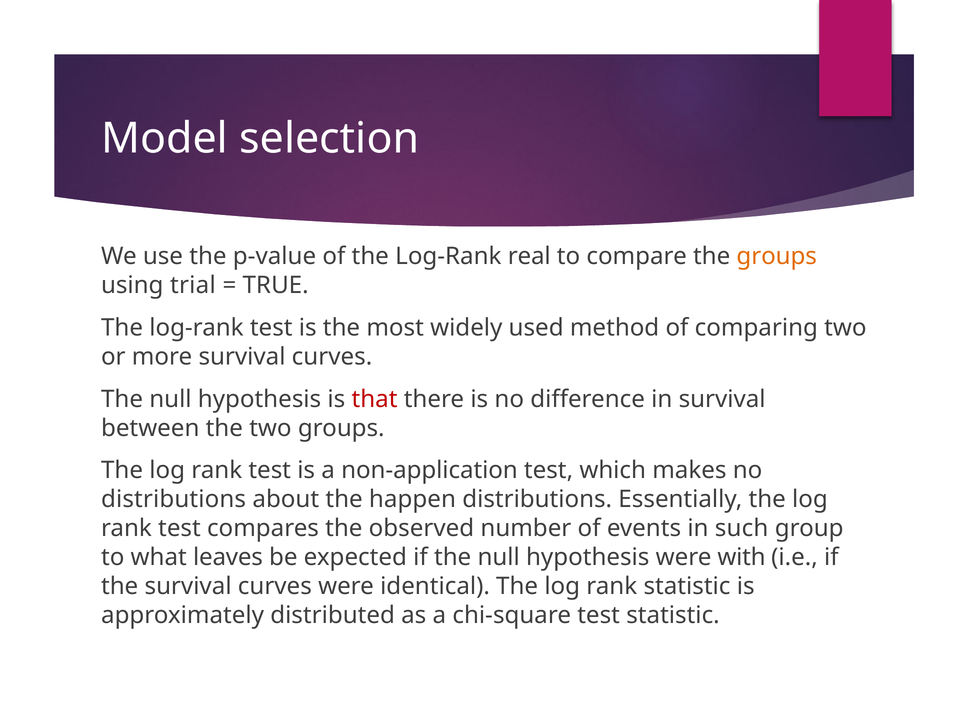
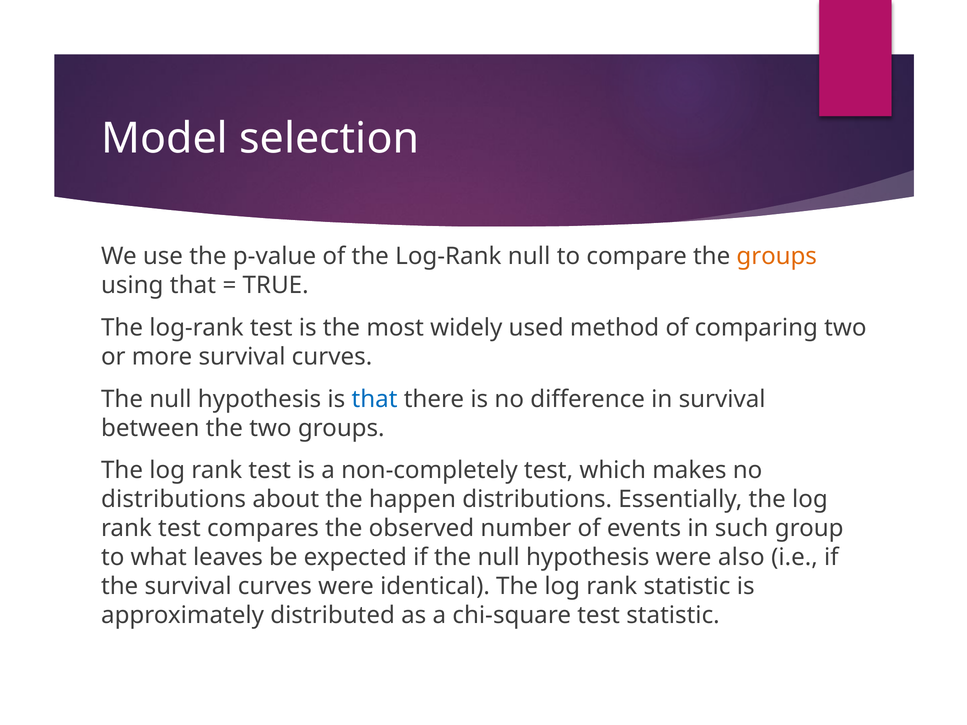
Log-Rank real: real -> null (529, 256)
using trial: trial -> that (193, 285)
that colour: red -> blue (375, 399)
non-application: non-application -> non-completely (429, 471)
with: with -> also (741, 558)
